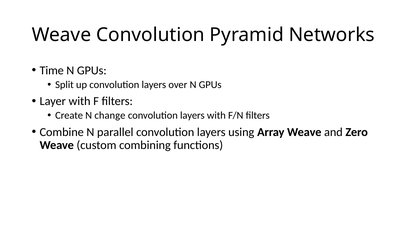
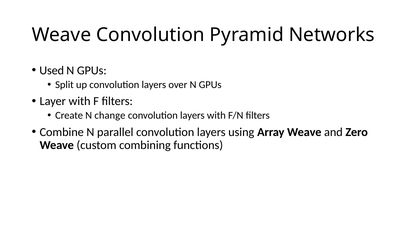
Time: Time -> Used (52, 71)
